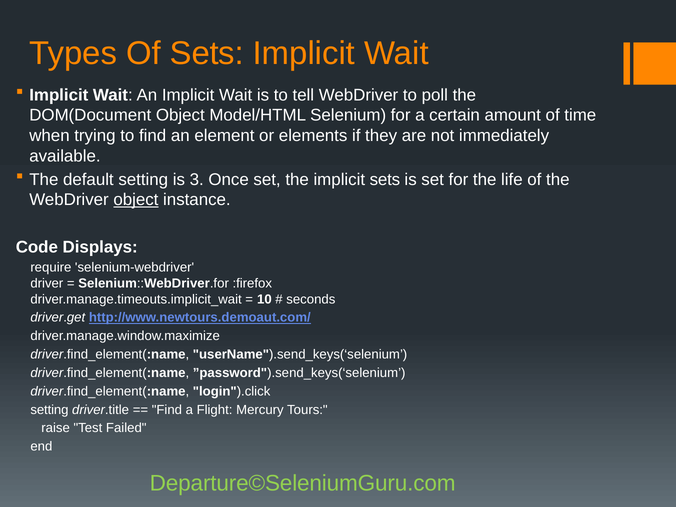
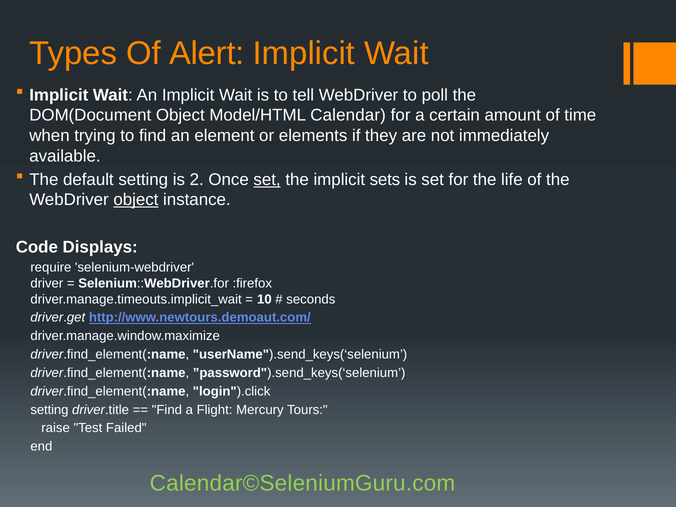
Of Sets: Sets -> Alert (207, 54)
Selenium: Selenium -> Calendar (348, 115)
3: 3 -> 2 (197, 180)
set underline: none -> present (267, 180)
Departure©SeleniumGuru.com: Departure©SeleniumGuru.com -> Calendar©SeleniumGuru.com (302, 483)
